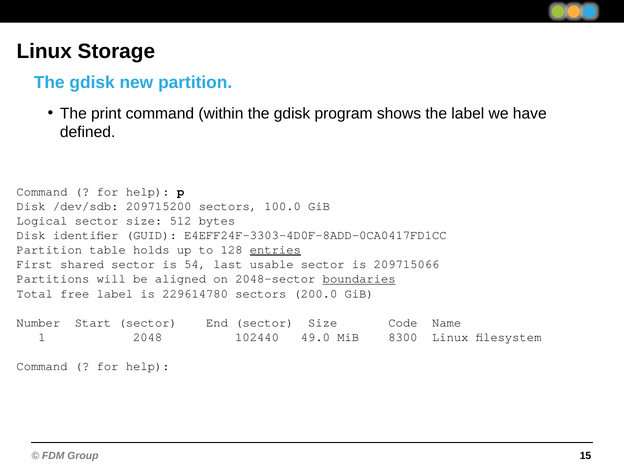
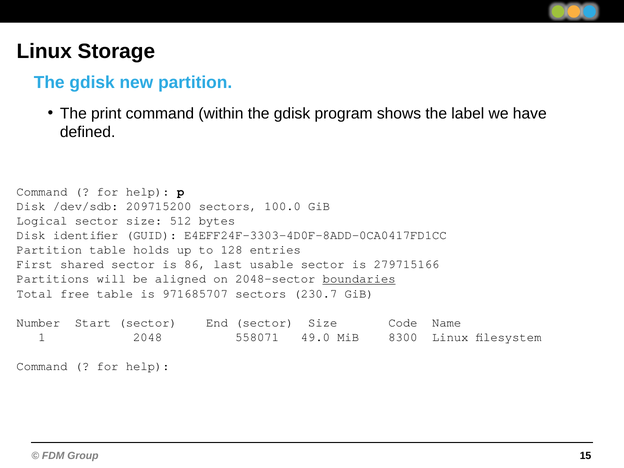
entries underline: present -> none (275, 250)
54: 54 -> 86 (195, 264)
209715066: 209715066 -> 279715166 (407, 264)
free label: label -> table (115, 294)
229614780: 229614780 -> 971685707 (195, 294)
200.0: 200.0 -> 230.7 (315, 294)
102440: 102440 -> 558071 (257, 337)
